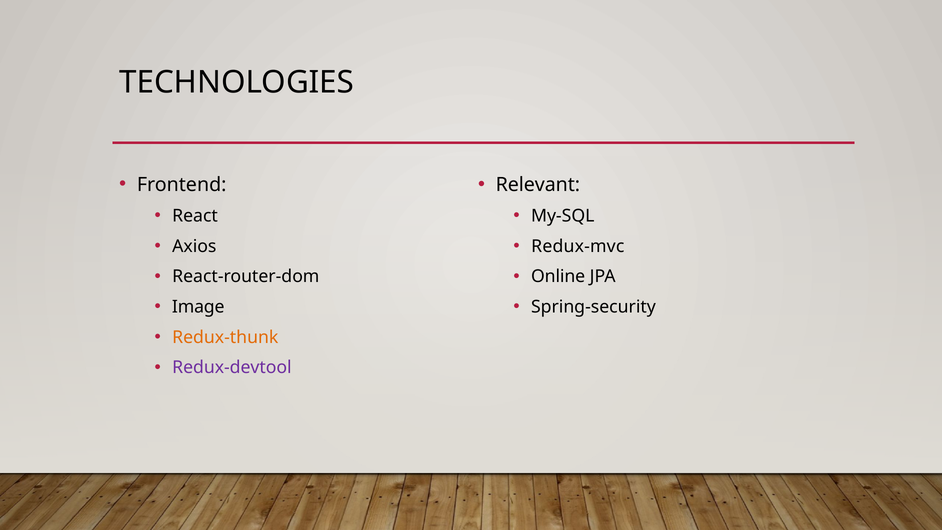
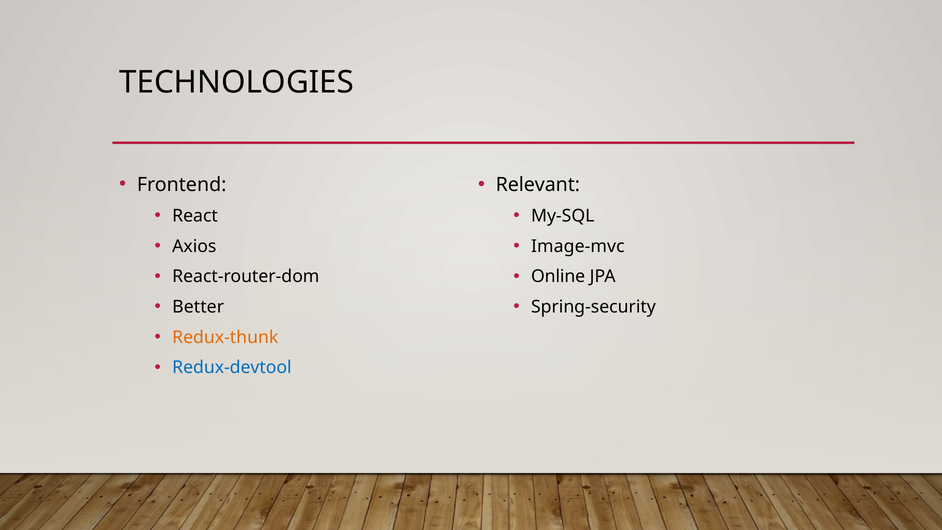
Redux-mvc: Redux-mvc -> Image-mvc (578, 246)
Image: Image -> Better (198, 307)
Redux-devtool colour: purple -> blue (232, 368)
